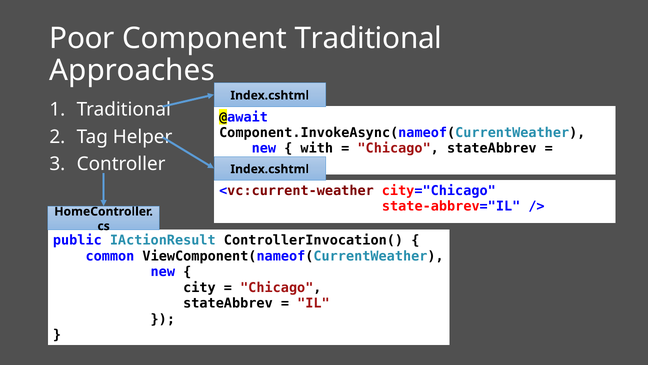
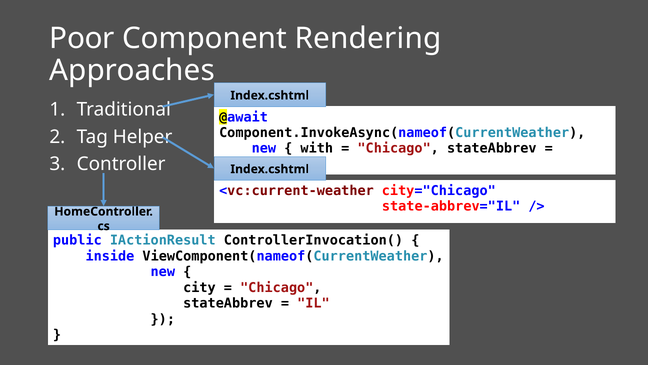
Component Traditional: Traditional -> Rendering (368, 38)
common: common -> inside (110, 256)
